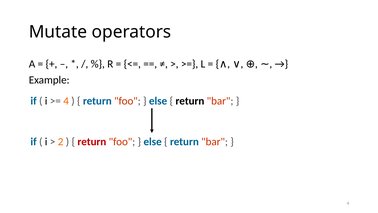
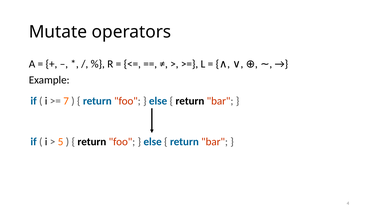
4: 4 -> 7 (66, 101)
2: 2 -> 5 (61, 142)
return colour: red -> black (92, 142)
